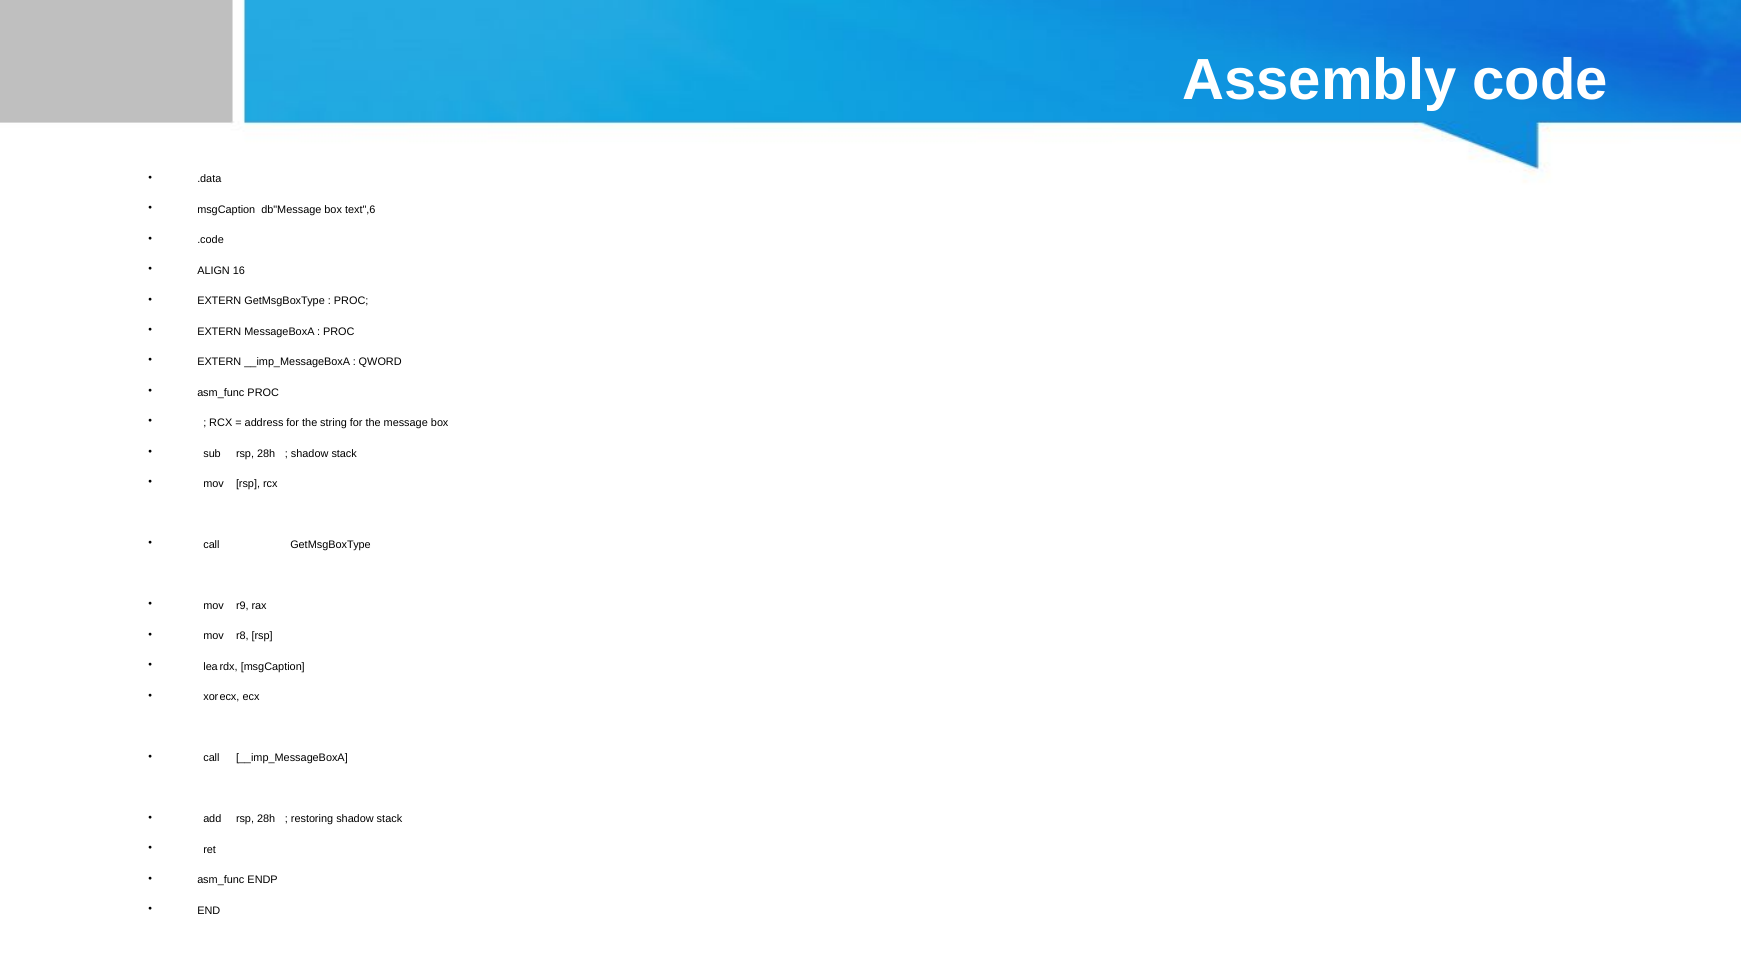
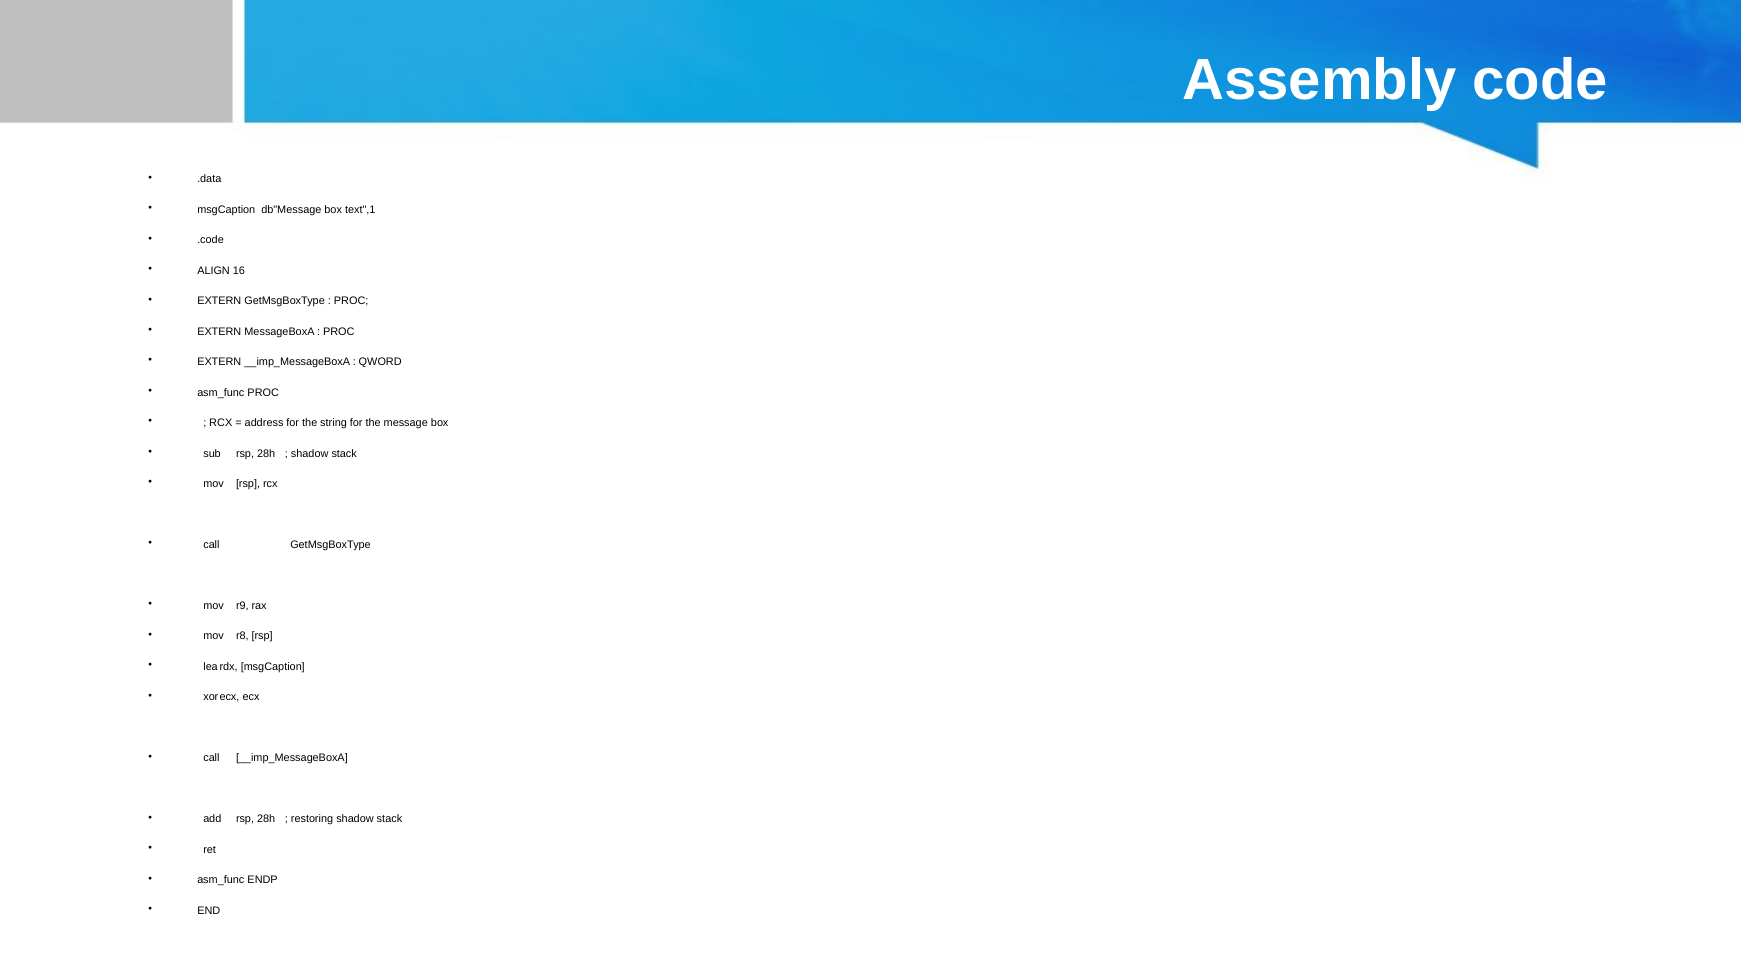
text",6: text",6 -> text",1 (360, 210)
